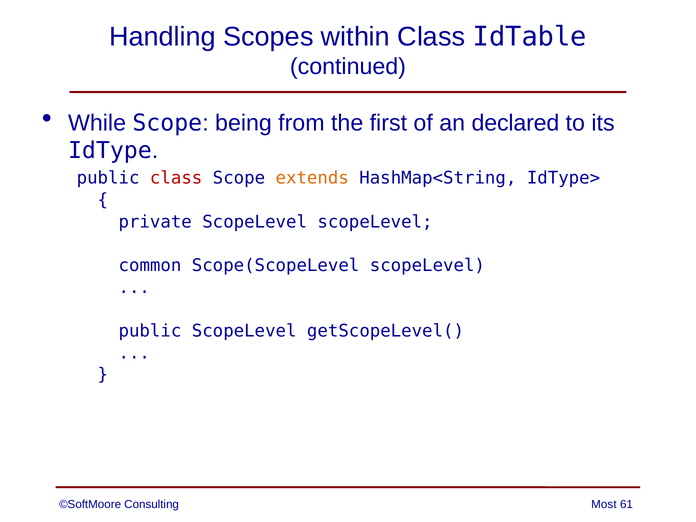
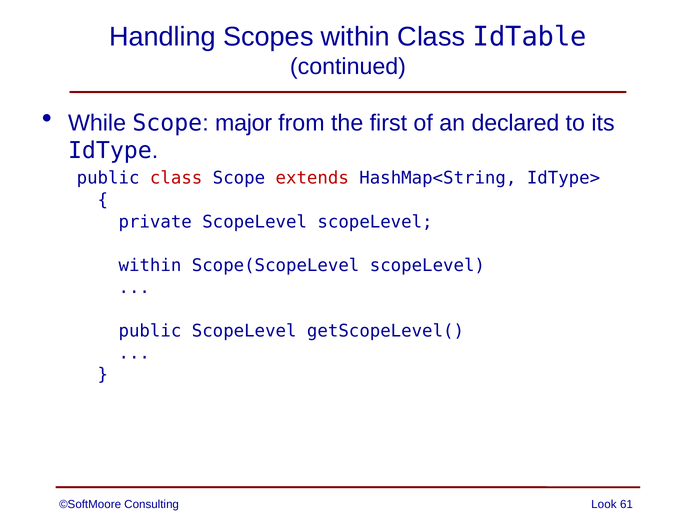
being: being -> major (244, 123)
extends colour: orange -> red (312, 178)
common: common -> within (150, 265)
Most: Most -> Look (604, 504)
